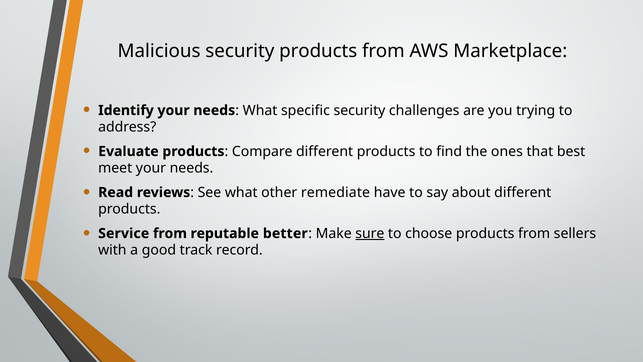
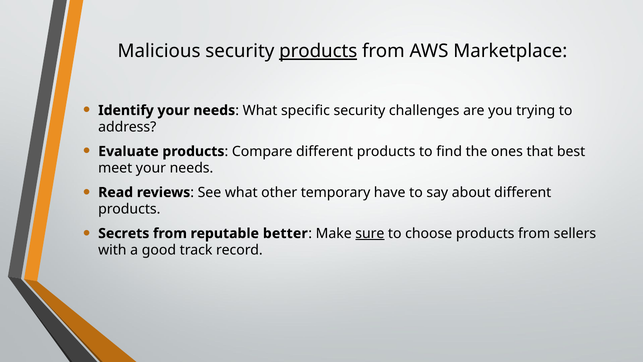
products underline: none -> present (318, 51)
remediate: remediate -> temporary (336, 192)
Service: Service -> Secrets (124, 233)
